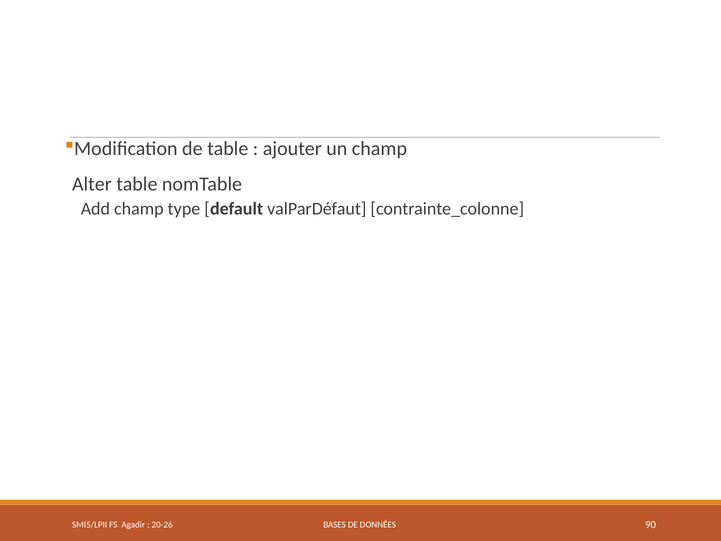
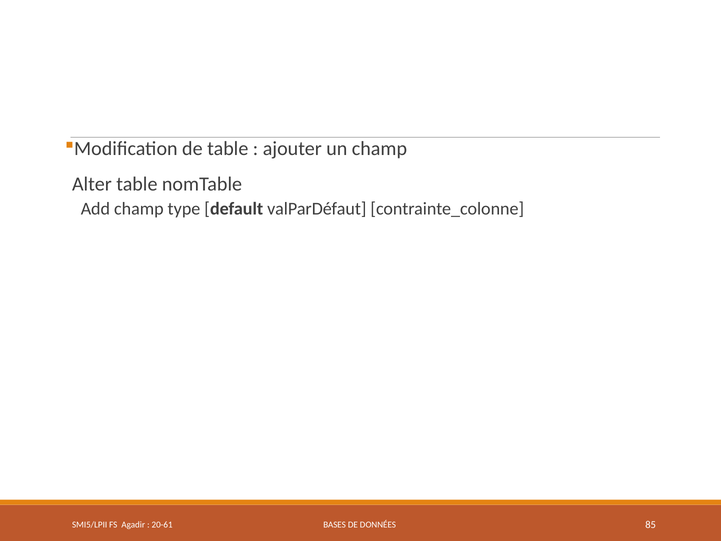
20-26: 20-26 -> 20-61 (162, 524)
90: 90 -> 85 (651, 524)
